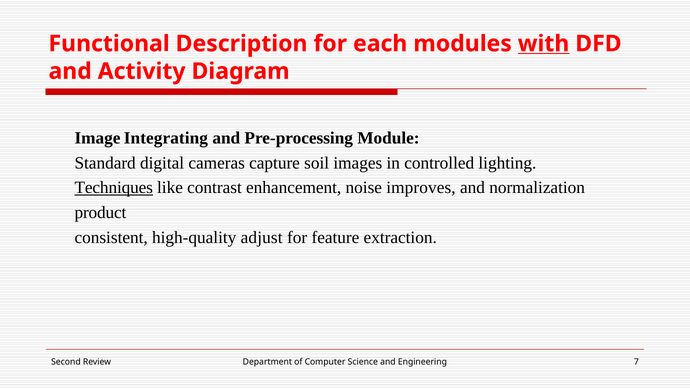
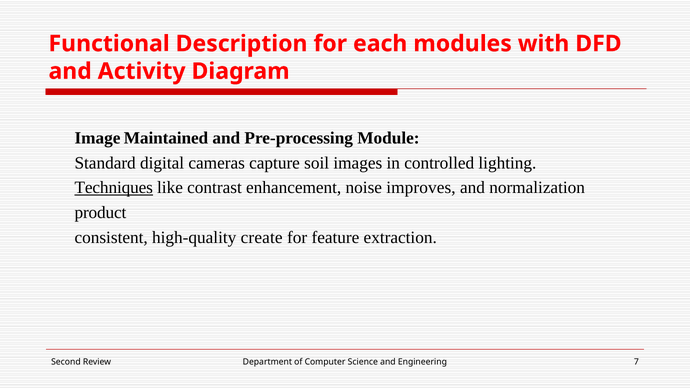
with underline: present -> none (544, 44)
Integrating: Integrating -> Maintained (166, 138)
adjust: adjust -> create (262, 238)
